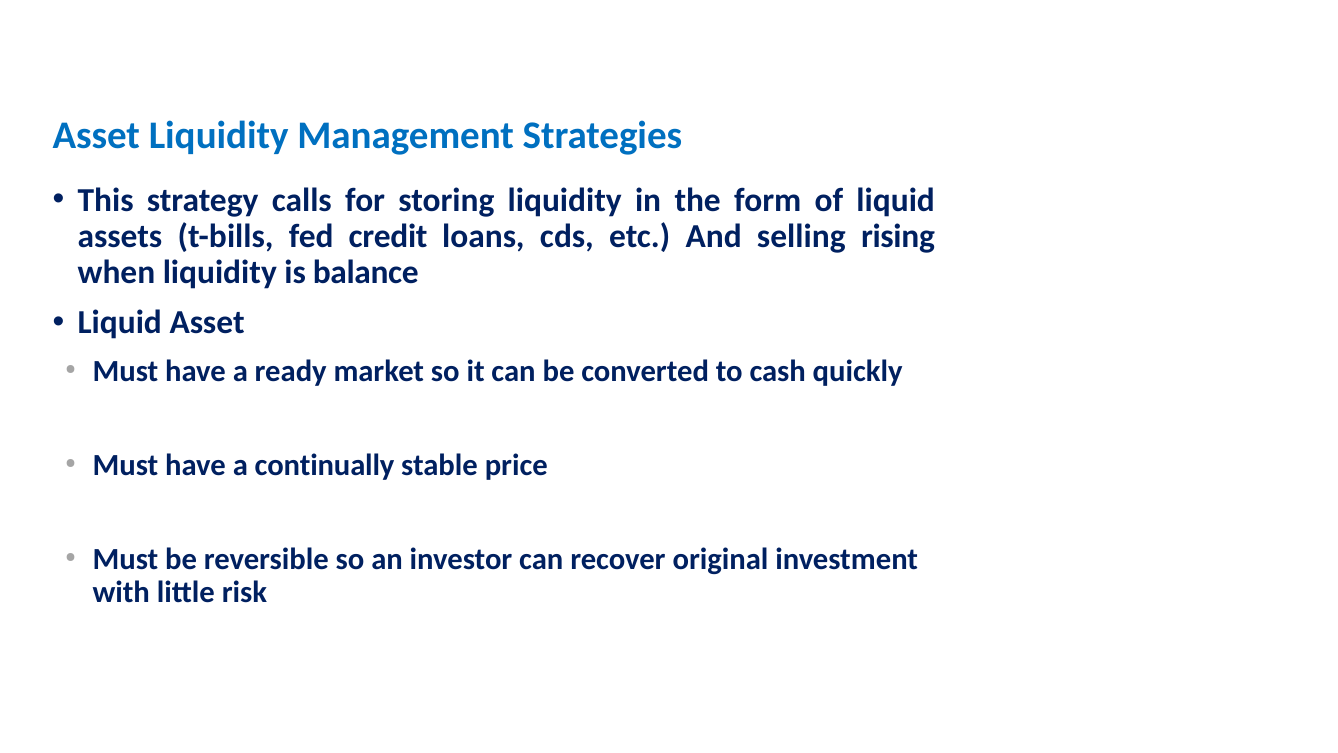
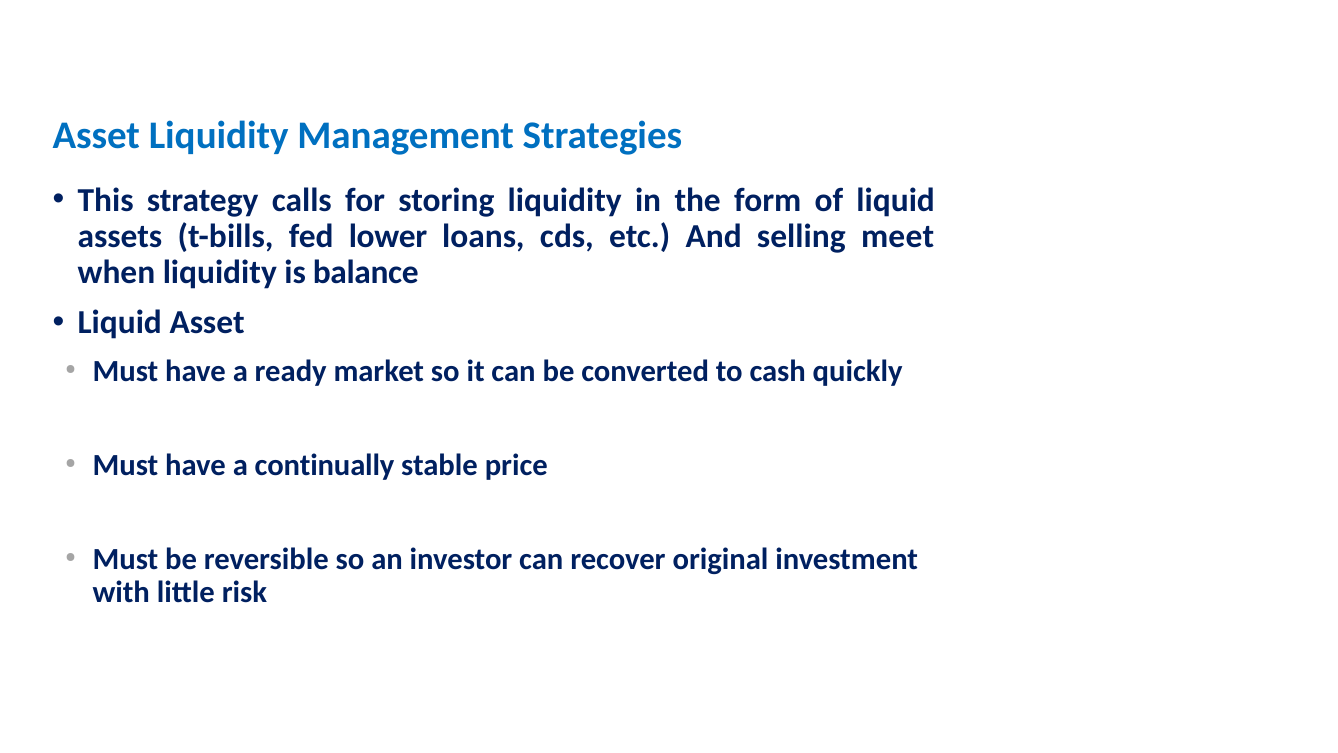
credit: credit -> lower (388, 236)
rising: rising -> meet (898, 236)
